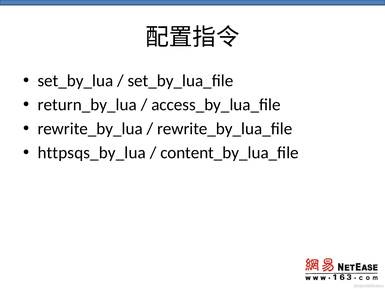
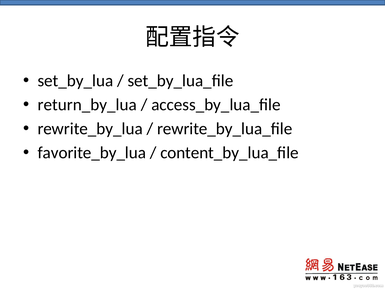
httpsqs_by_lua: httpsqs_by_lua -> favorite_by_lua (92, 153)
